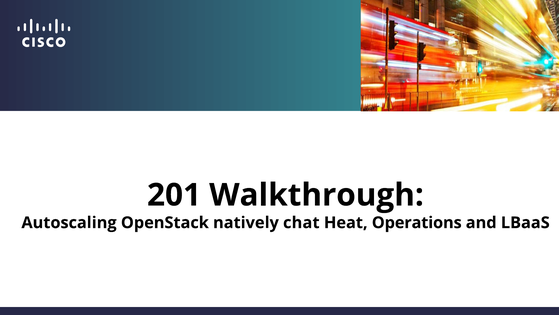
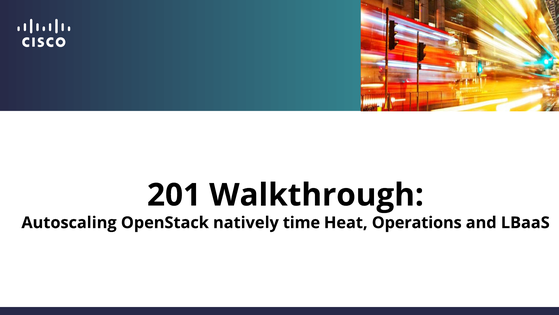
chat: chat -> time (301, 222)
